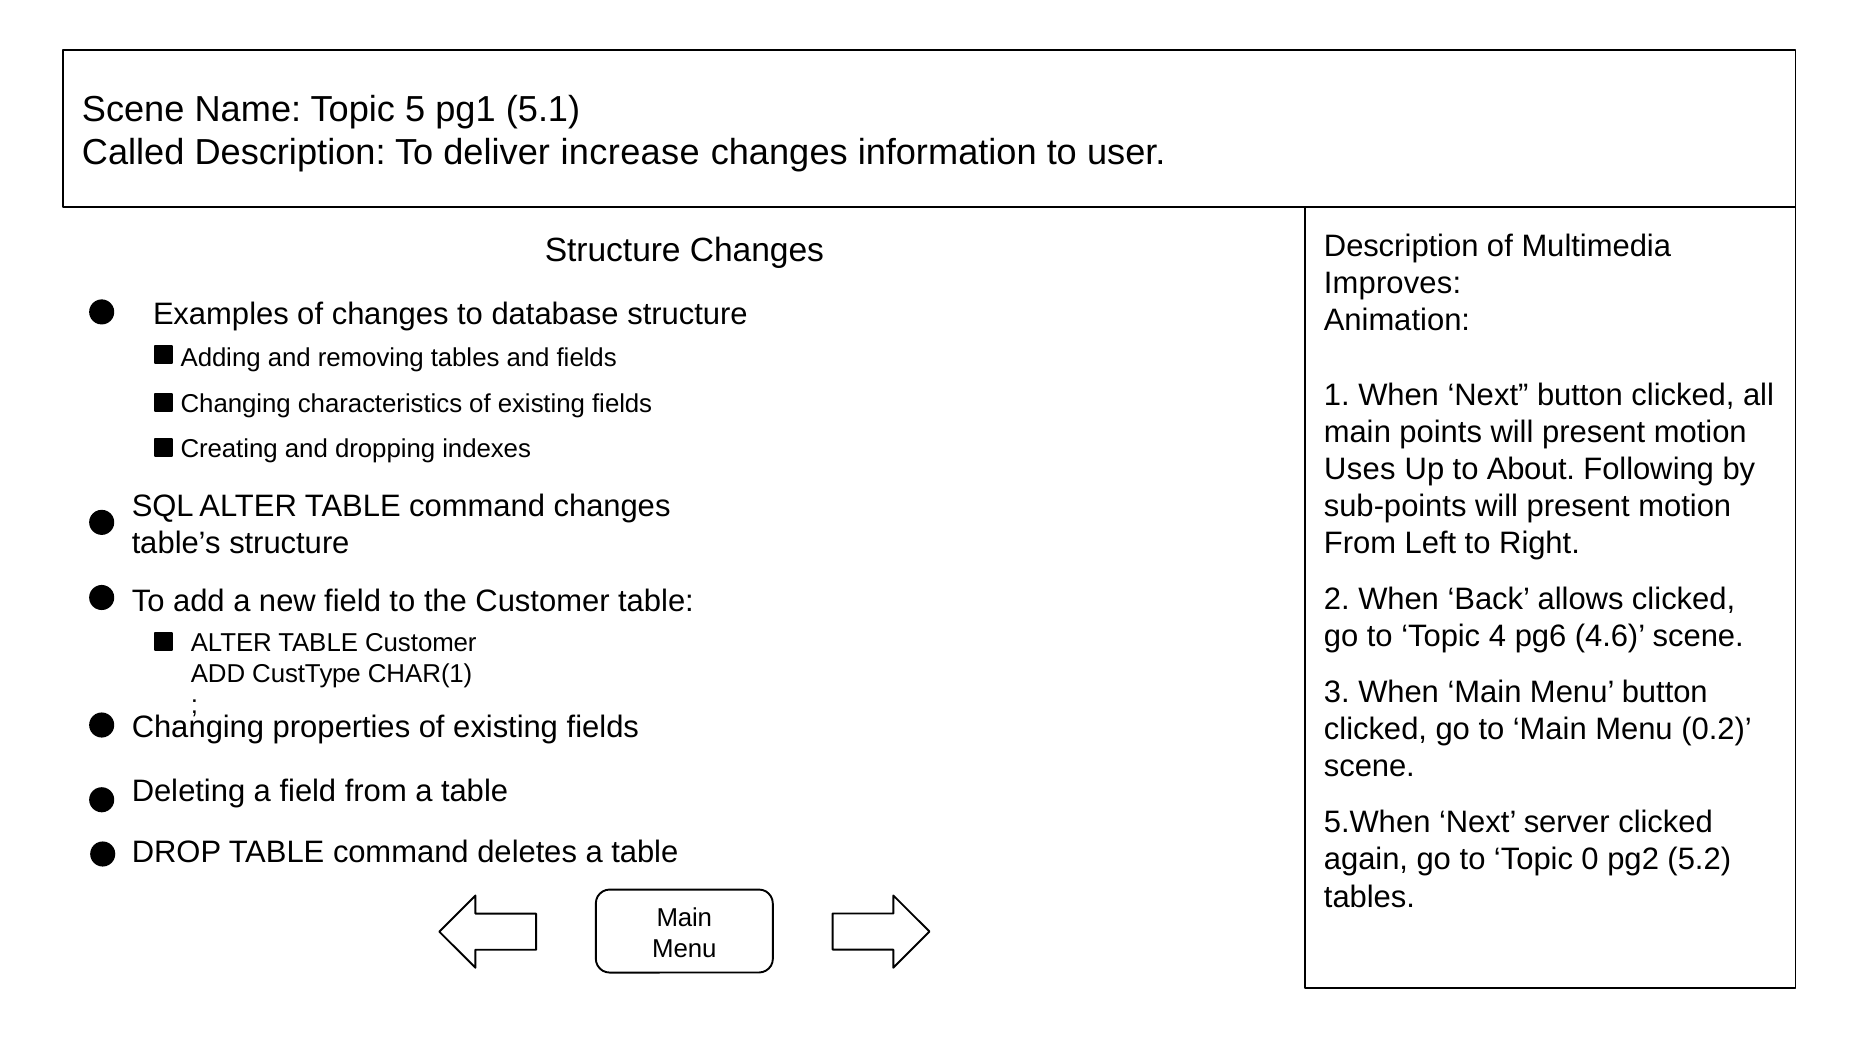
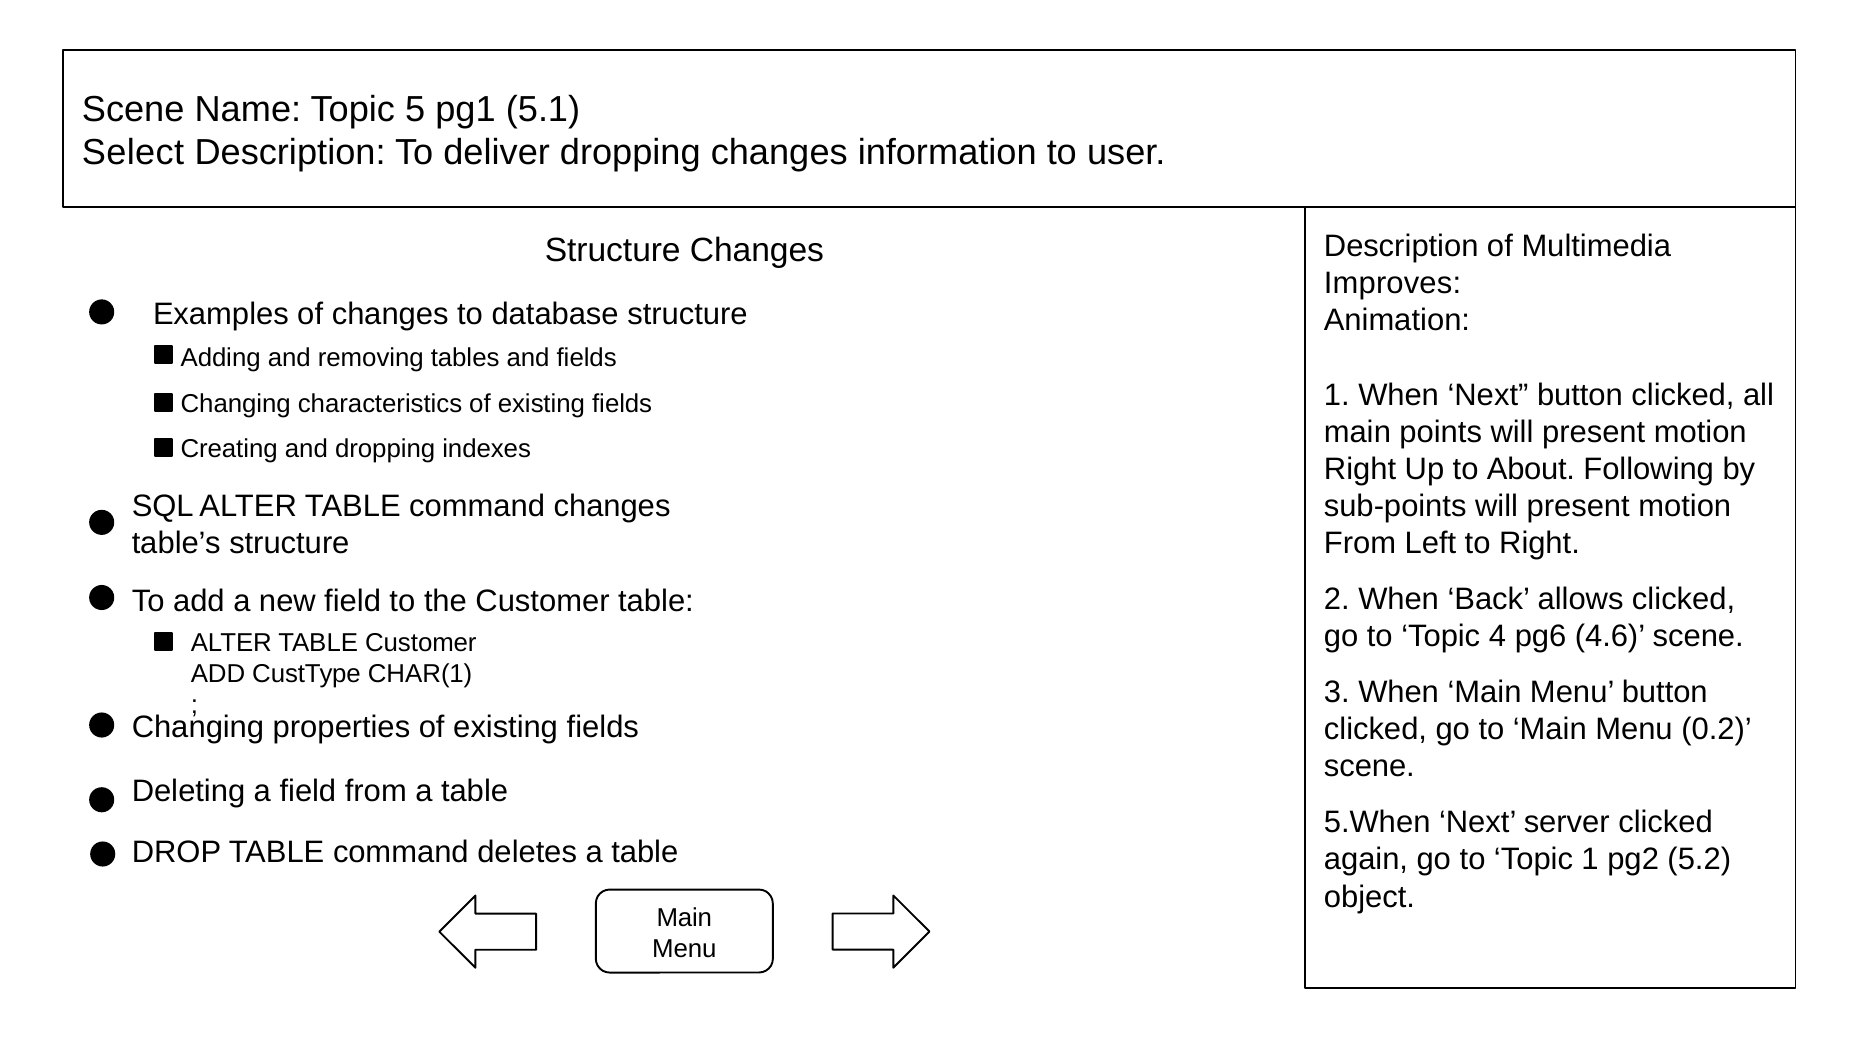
Called: Called -> Select (133, 153)
deliver increase: increase -> dropping (630, 153)
Uses: Uses -> Right (1360, 469)
Topic 0: 0 -> 1 (1590, 859)
tables: tables -> object (1369, 897)
